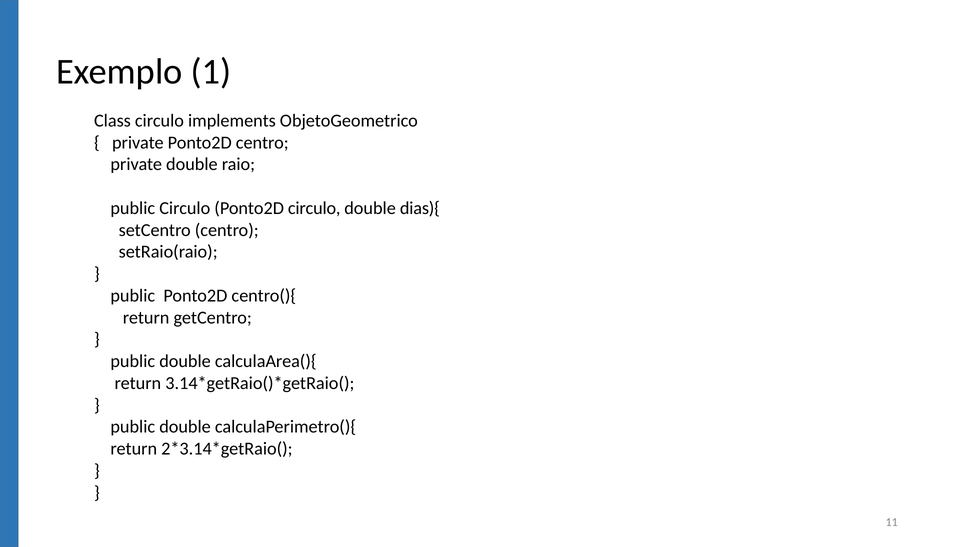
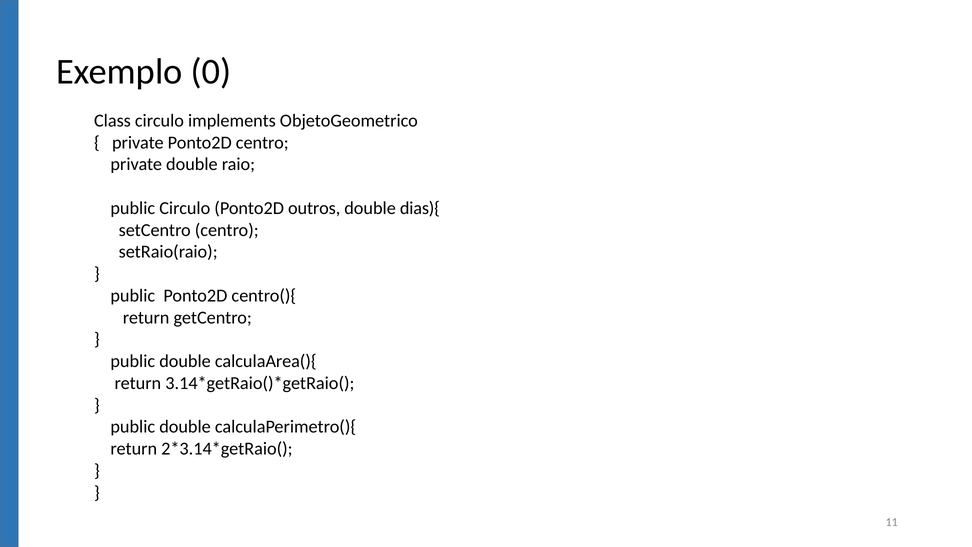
1: 1 -> 0 (211, 72)
Ponto2D circulo: circulo -> outros (314, 208)
